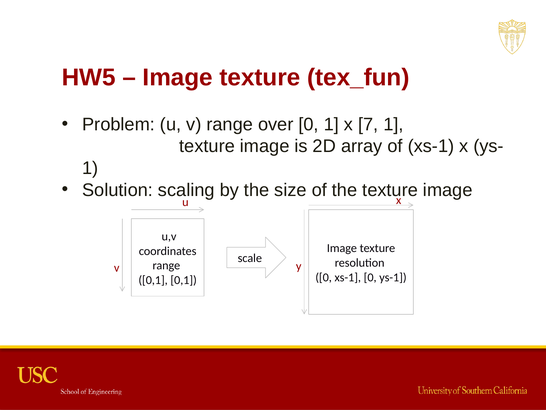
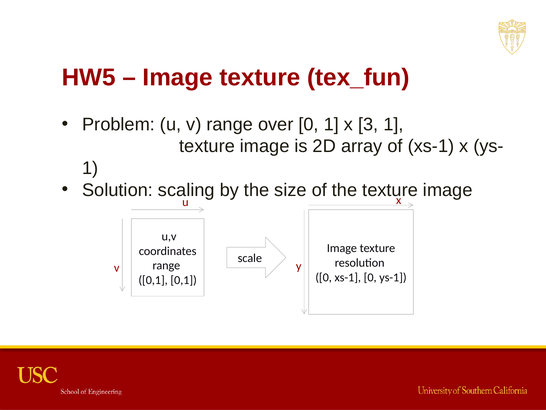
7: 7 -> 3 (368, 124)
